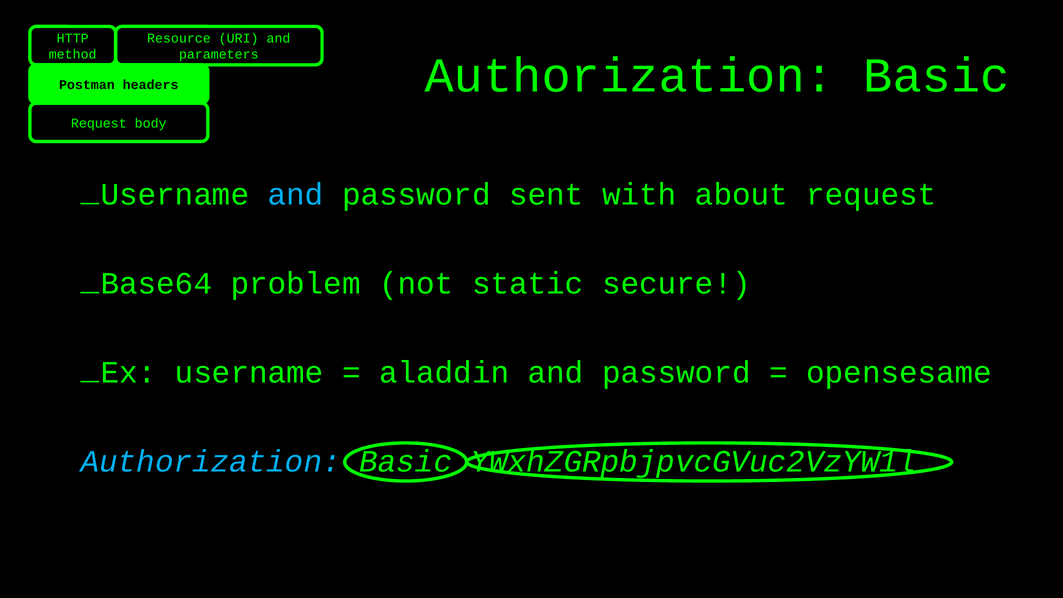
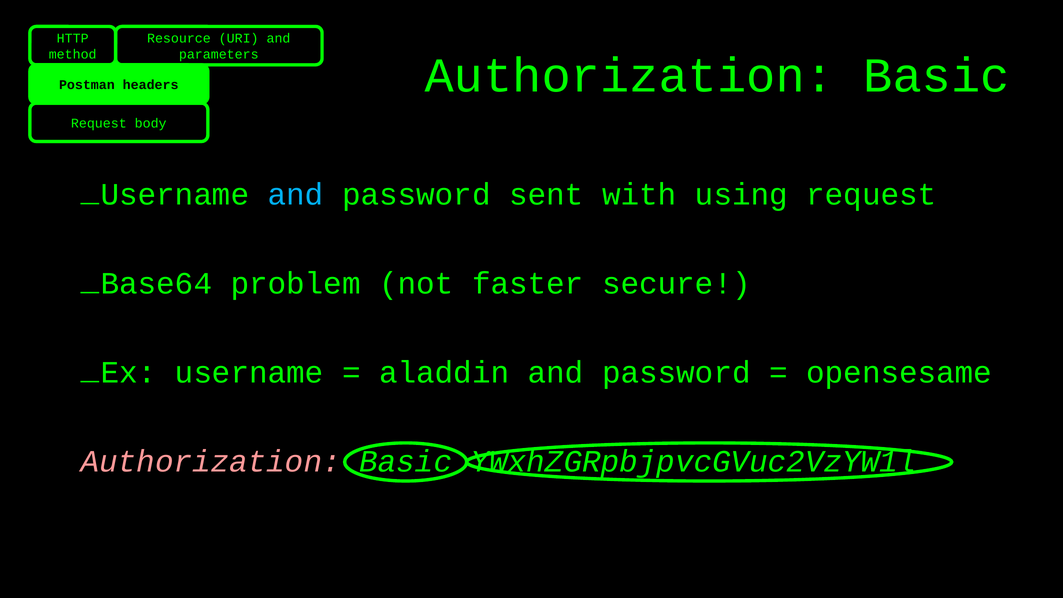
about: about -> using (741, 195)
static: static -> faster (528, 284)
Authorization colour: light blue -> pink (211, 462)
